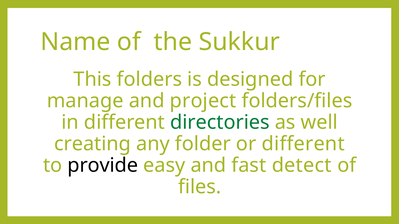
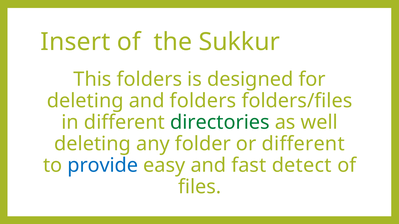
Name: Name -> Insert (75, 42)
manage: manage -> deleting (85, 101)
and project: project -> folders (203, 101)
creating: creating -> deleting (93, 144)
provide colour: black -> blue (103, 166)
